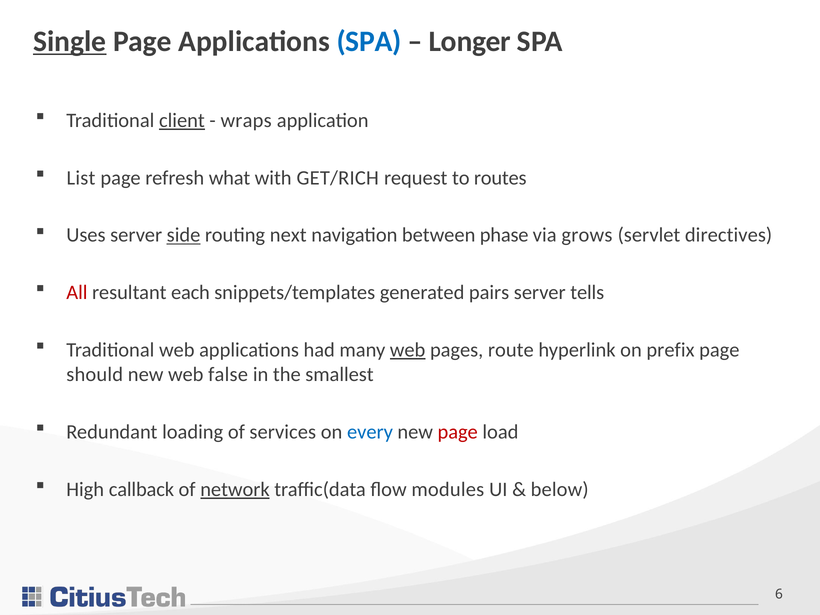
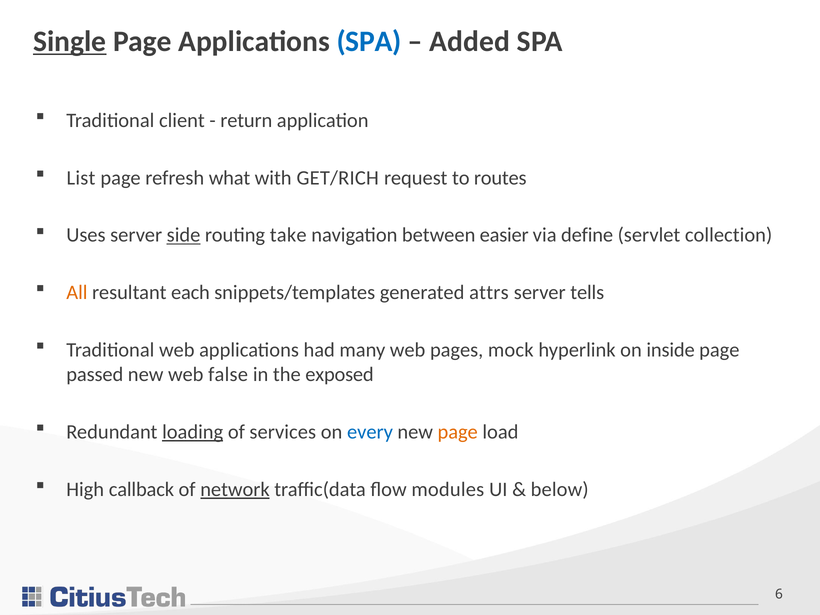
Longer: Longer -> Added (470, 42)
client underline: present -> none (182, 120)
wraps: wraps -> return (246, 120)
next: next -> take (288, 235)
phase: phase -> easier (504, 235)
grows: grows -> define (587, 235)
directives: directives -> collection (729, 235)
All colour: red -> orange (77, 293)
pairs: pairs -> attrs (489, 293)
web underline: present -> none (408, 350)
route: route -> mock (511, 350)
prefix: prefix -> inside (671, 350)
should: should -> passed (95, 375)
smallest: smallest -> exposed (340, 375)
loading underline: none -> present (193, 432)
page colour: red -> orange (458, 432)
